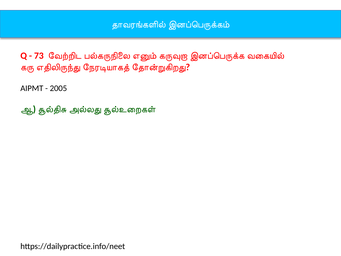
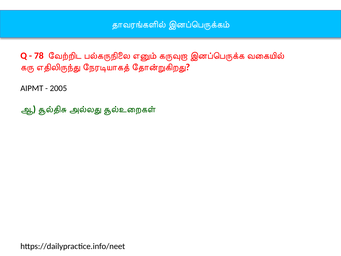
73: 73 -> 78 (39, 56)
